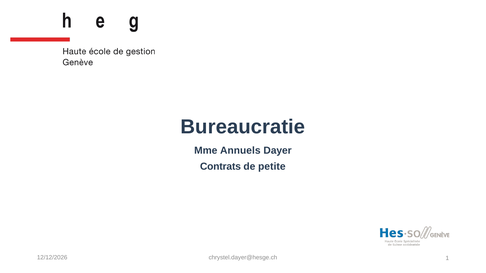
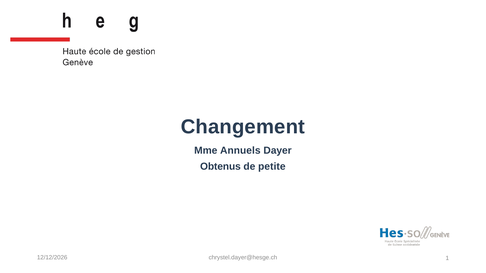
Bureaucratie: Bureaucratie -> Changement (243, 127)
Contrats: Contrats -> Obtenus (220, 167)
